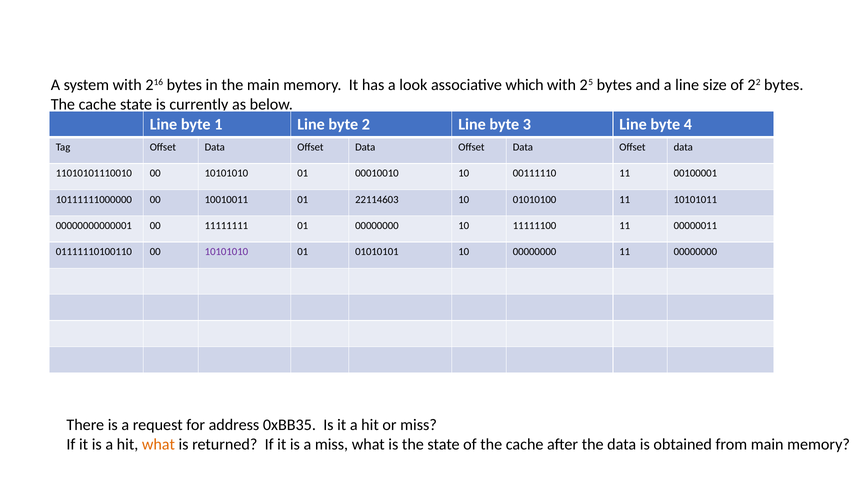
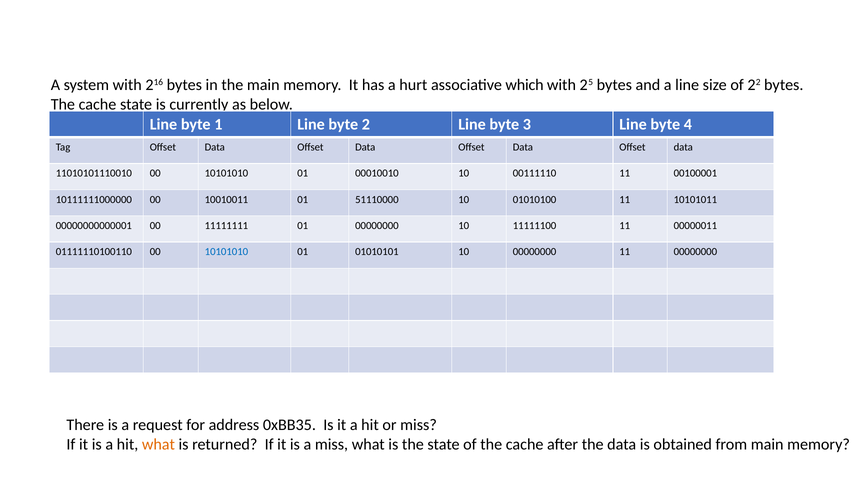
look: look -> hurt (413, 85)
22114603: 22114603 -> 51110000 (377, 199)
10101010 colour: purple -> blue (226, 252)
